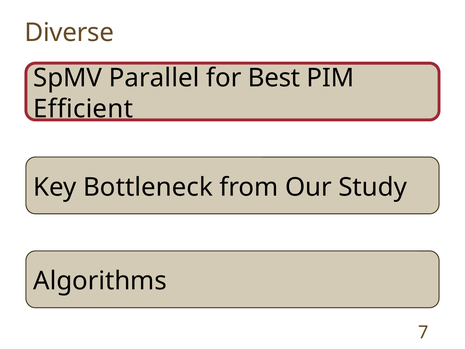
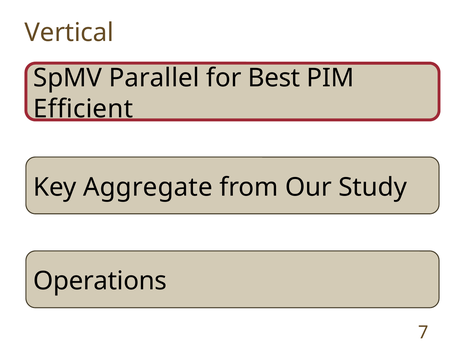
Diverse: Diverse -> Vertical (69, 33)
Bottleneck: Bottleneck -> Aggregate (148, 187)
Algorithms: Algorithms -> Operations (100, 281)
